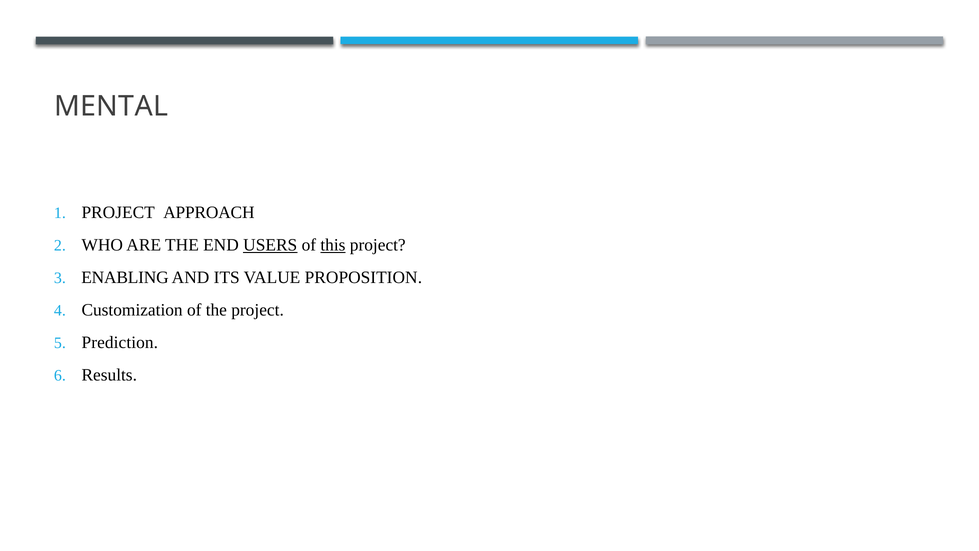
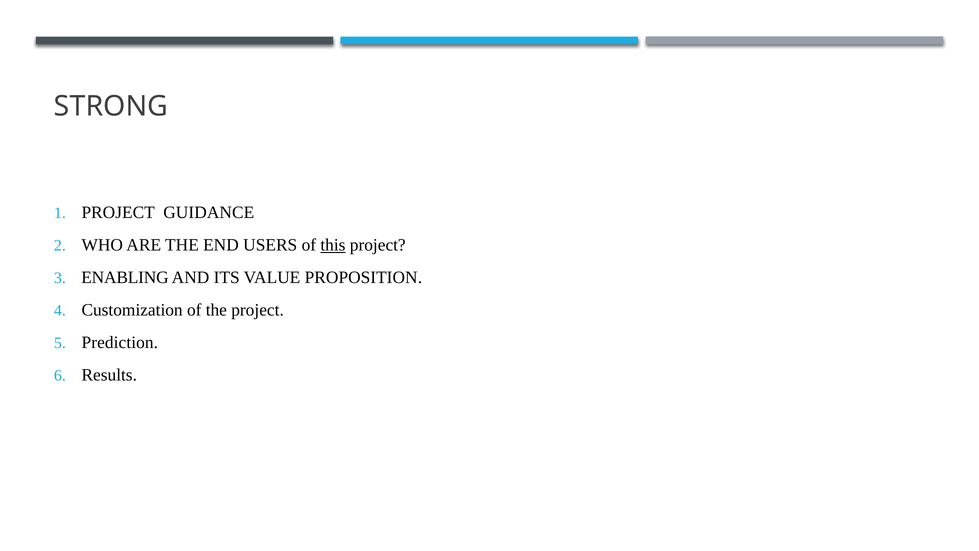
MENTAL: MENTAL -> STRONG (111, 106)
APPROACH: APPROACH -> GUIDANCE (209, 212)
USERS underline: present -> none (270, 245)
